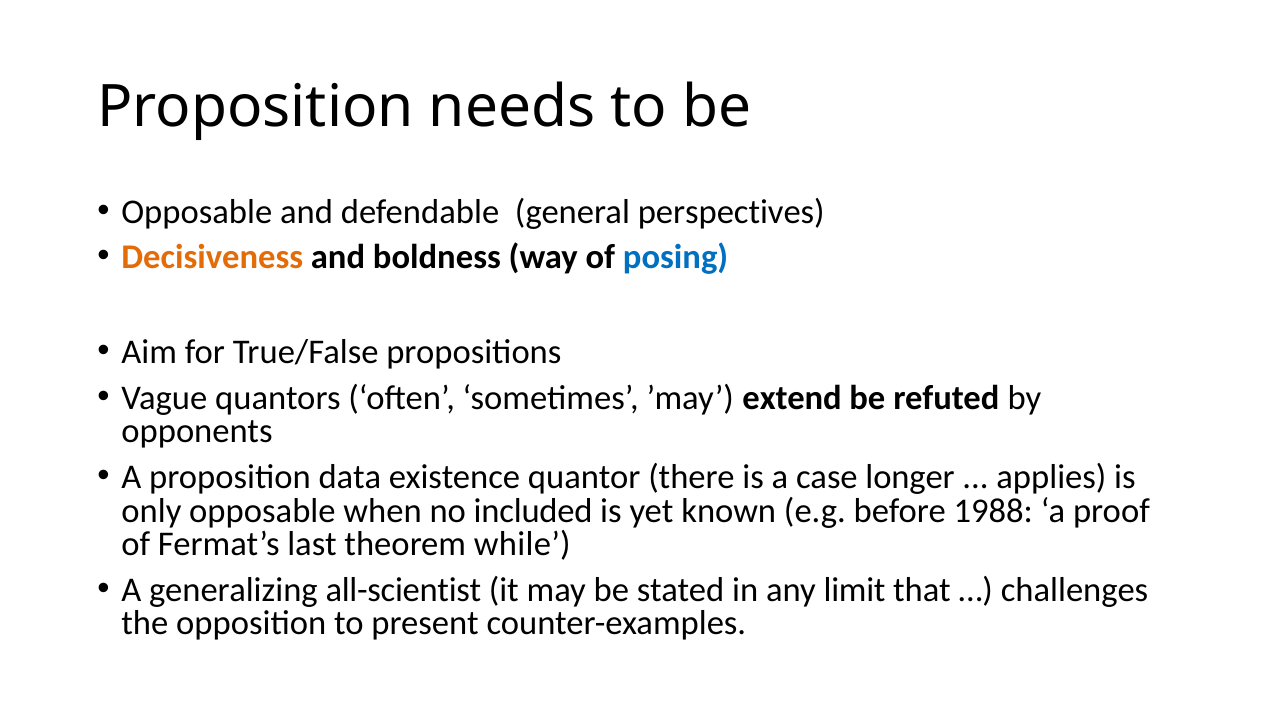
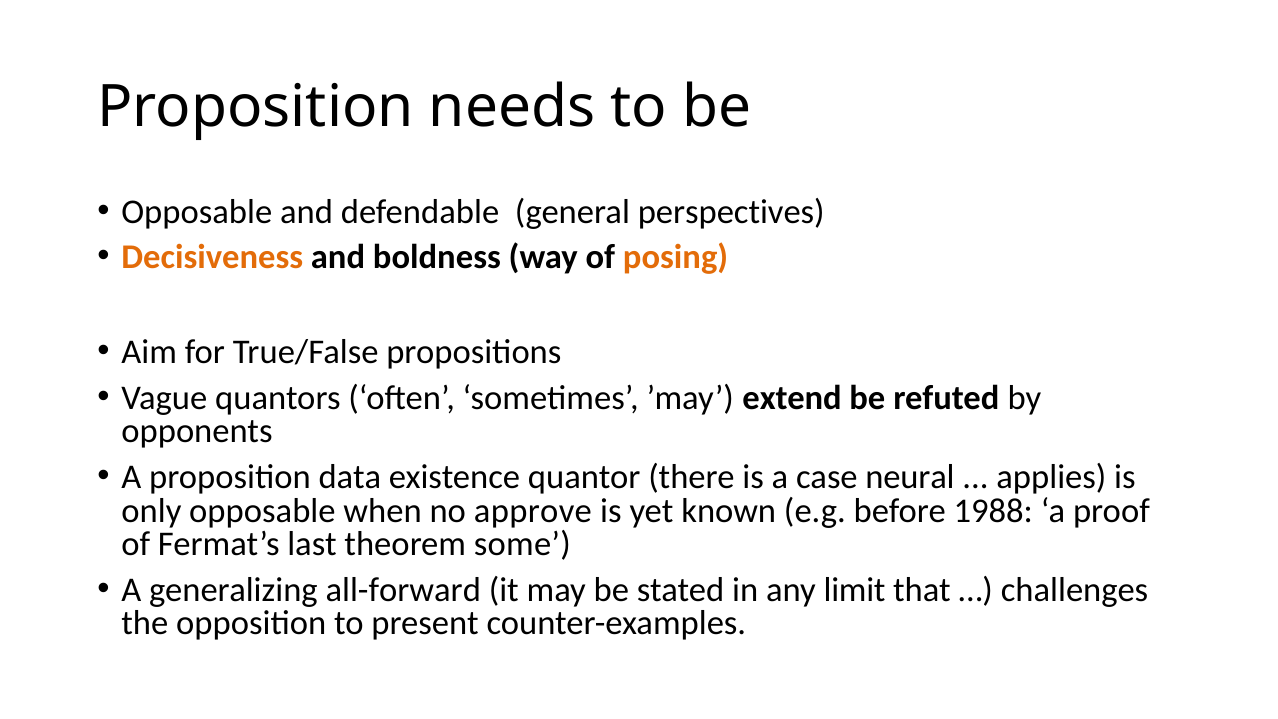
posing colour: blue -> orange (676, 257)
longer: longer -> neural (910, 477)
included: included -> approve (533, 511)
while: while -> some (522, 544)
all-scientist: all-scientist -> all-forward (403, 590)
